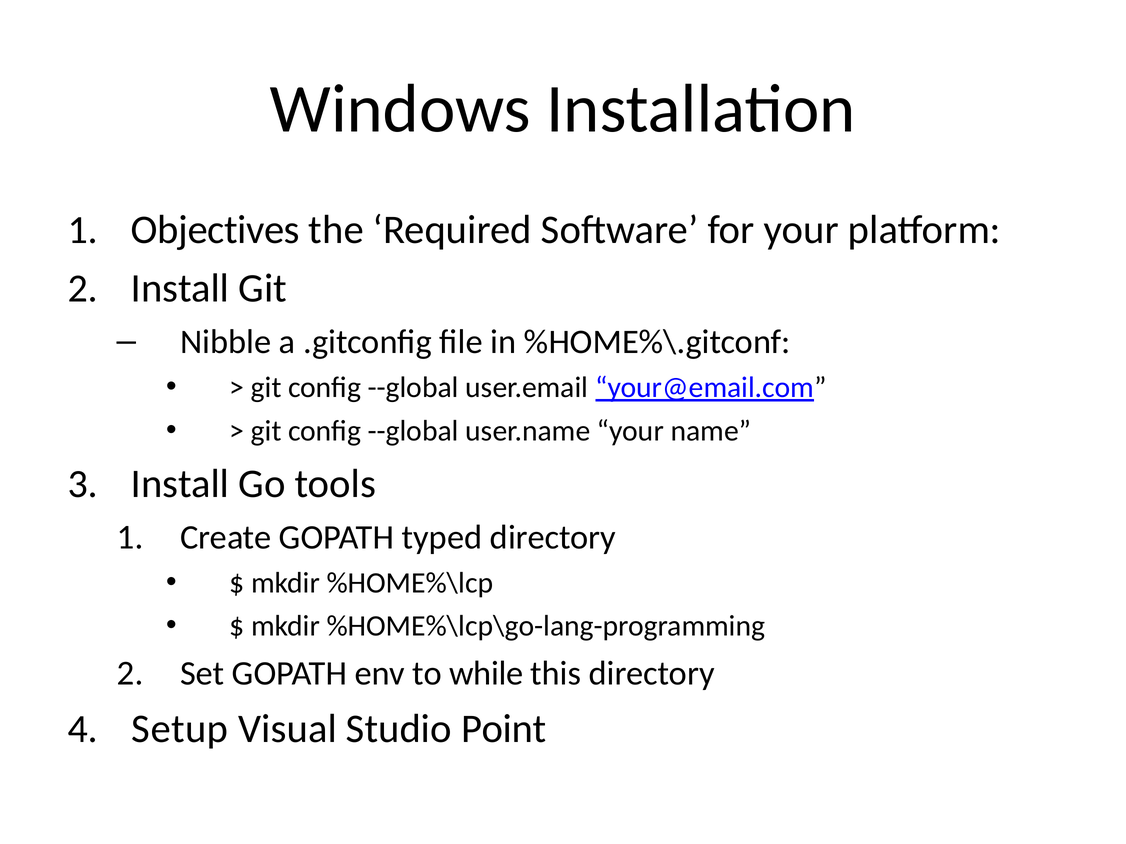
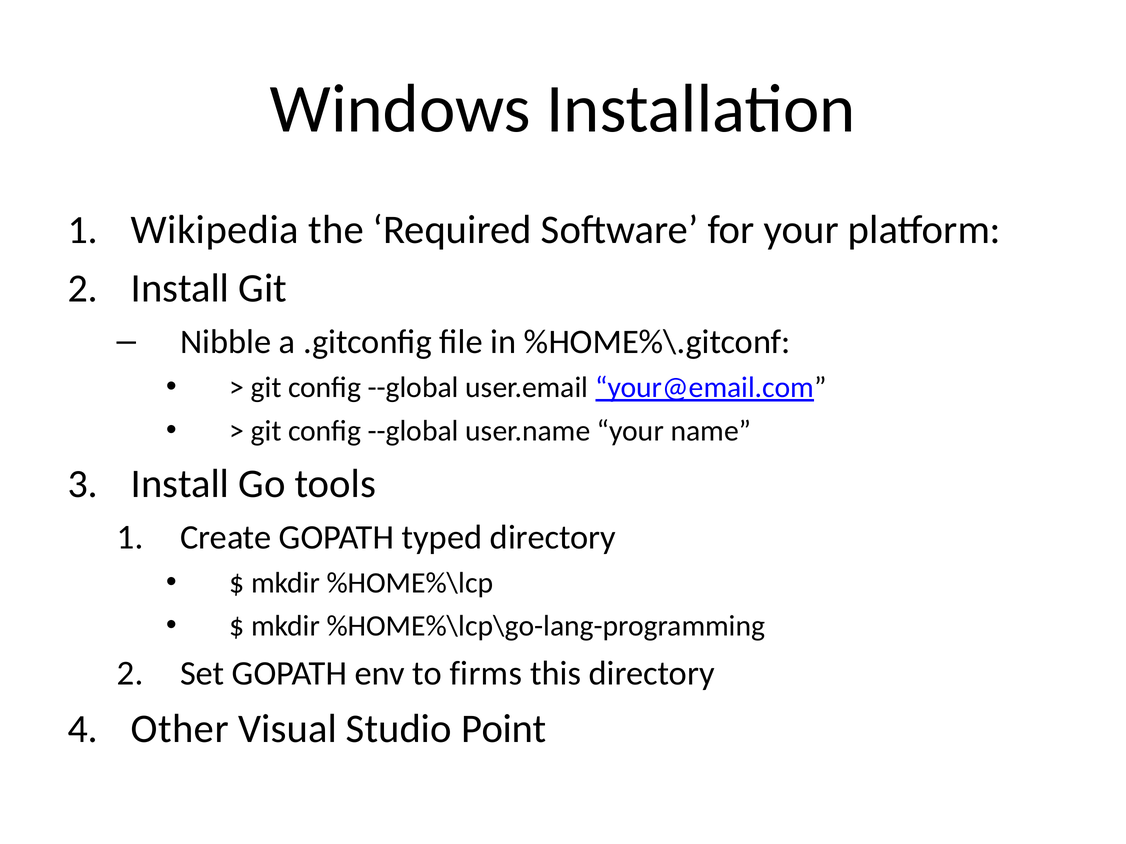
Objectives: Objectives -> Wikipedia (215, 230)
while: while -> firms (486, 674)
Setup: Setup -> Other (180, 729)
